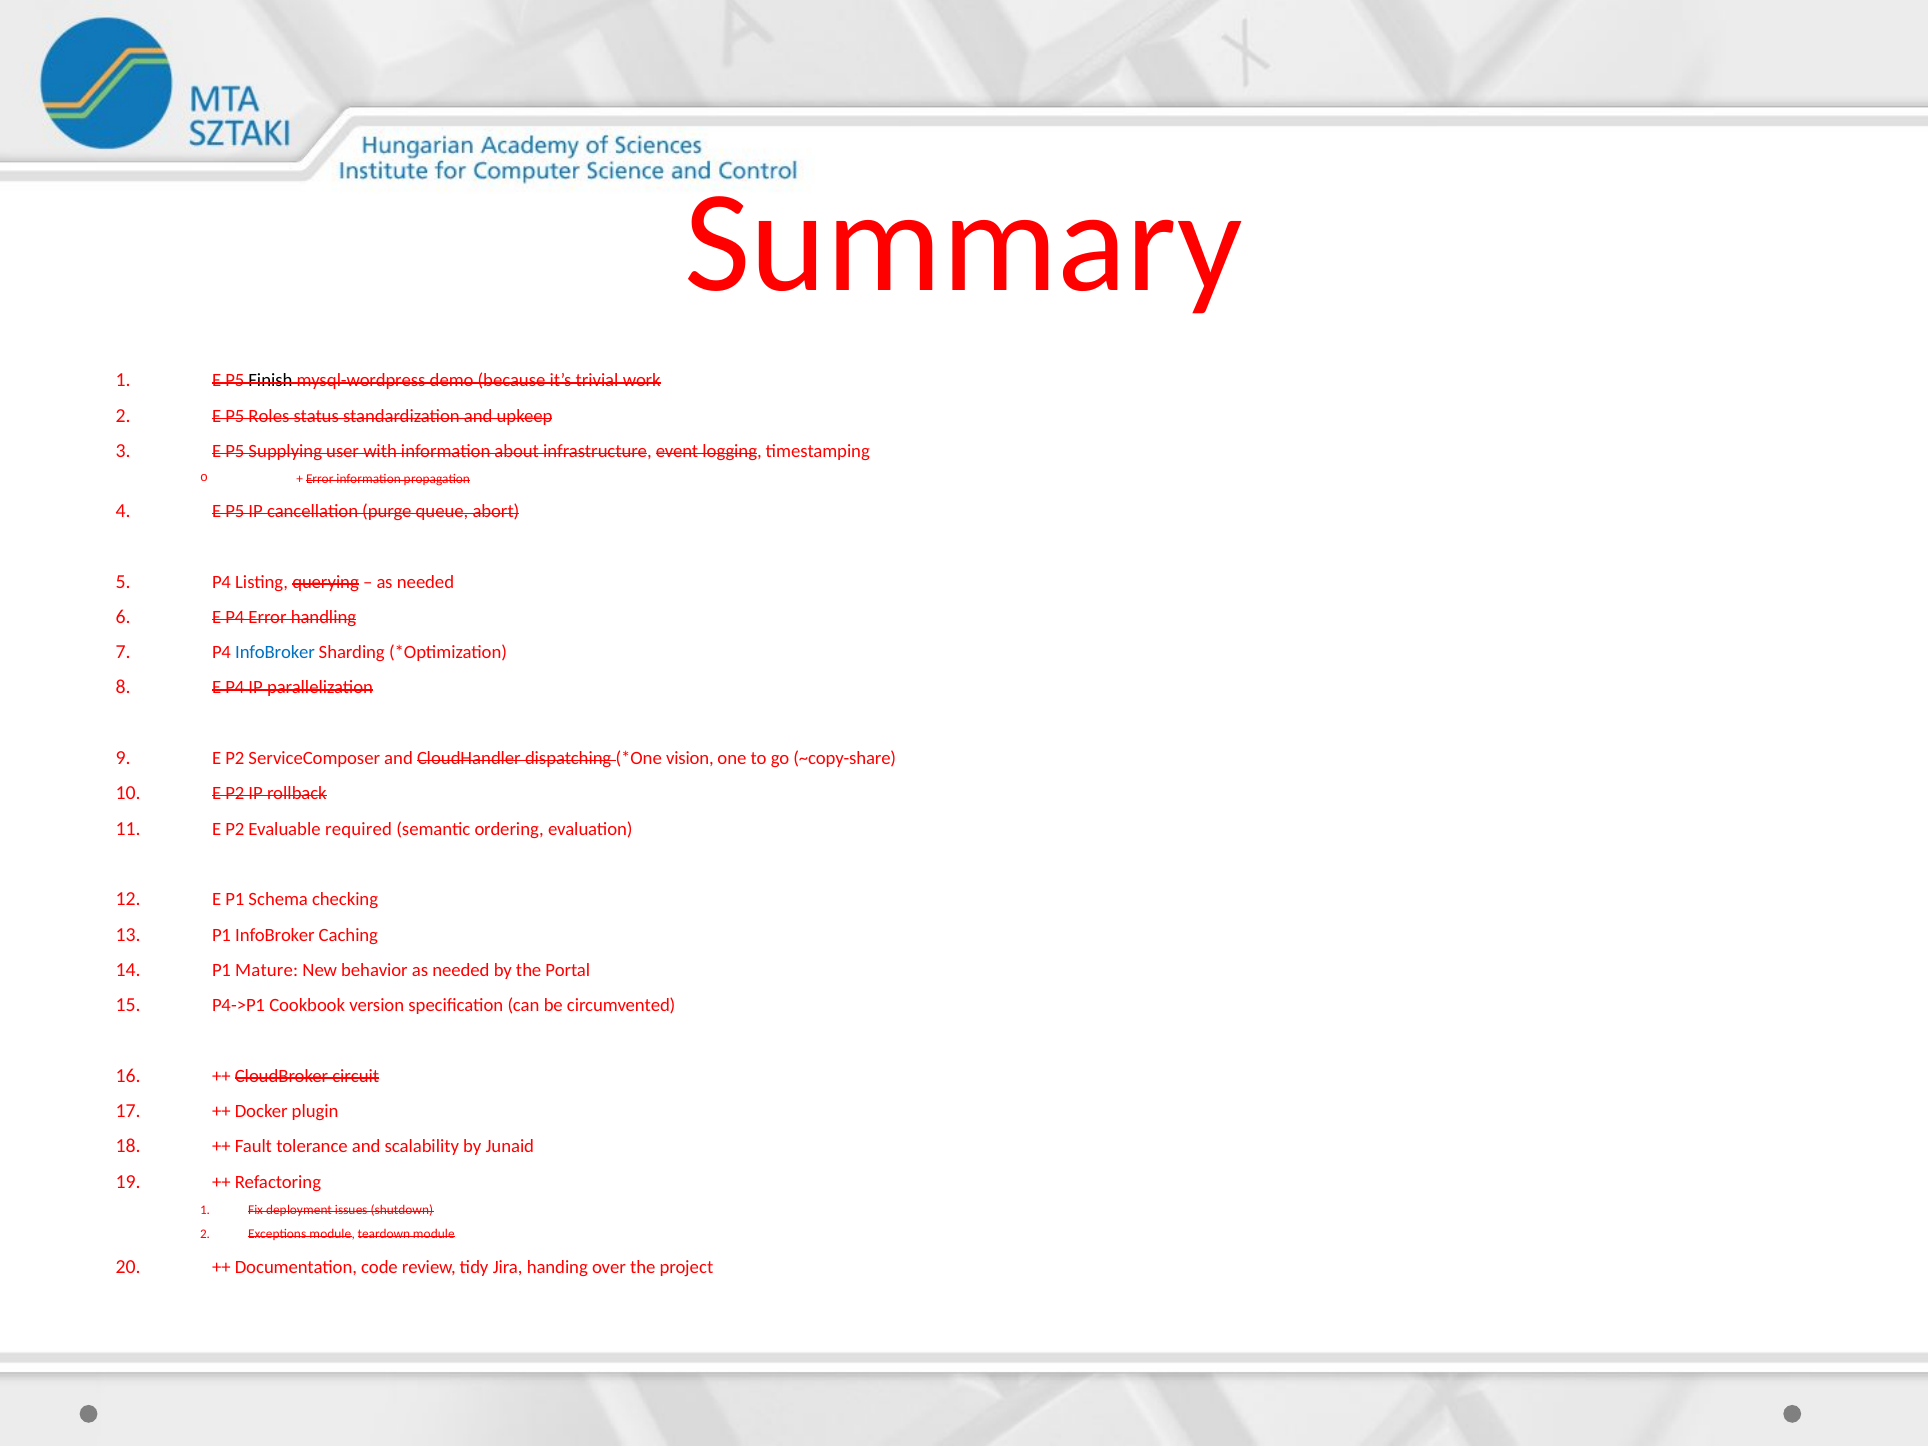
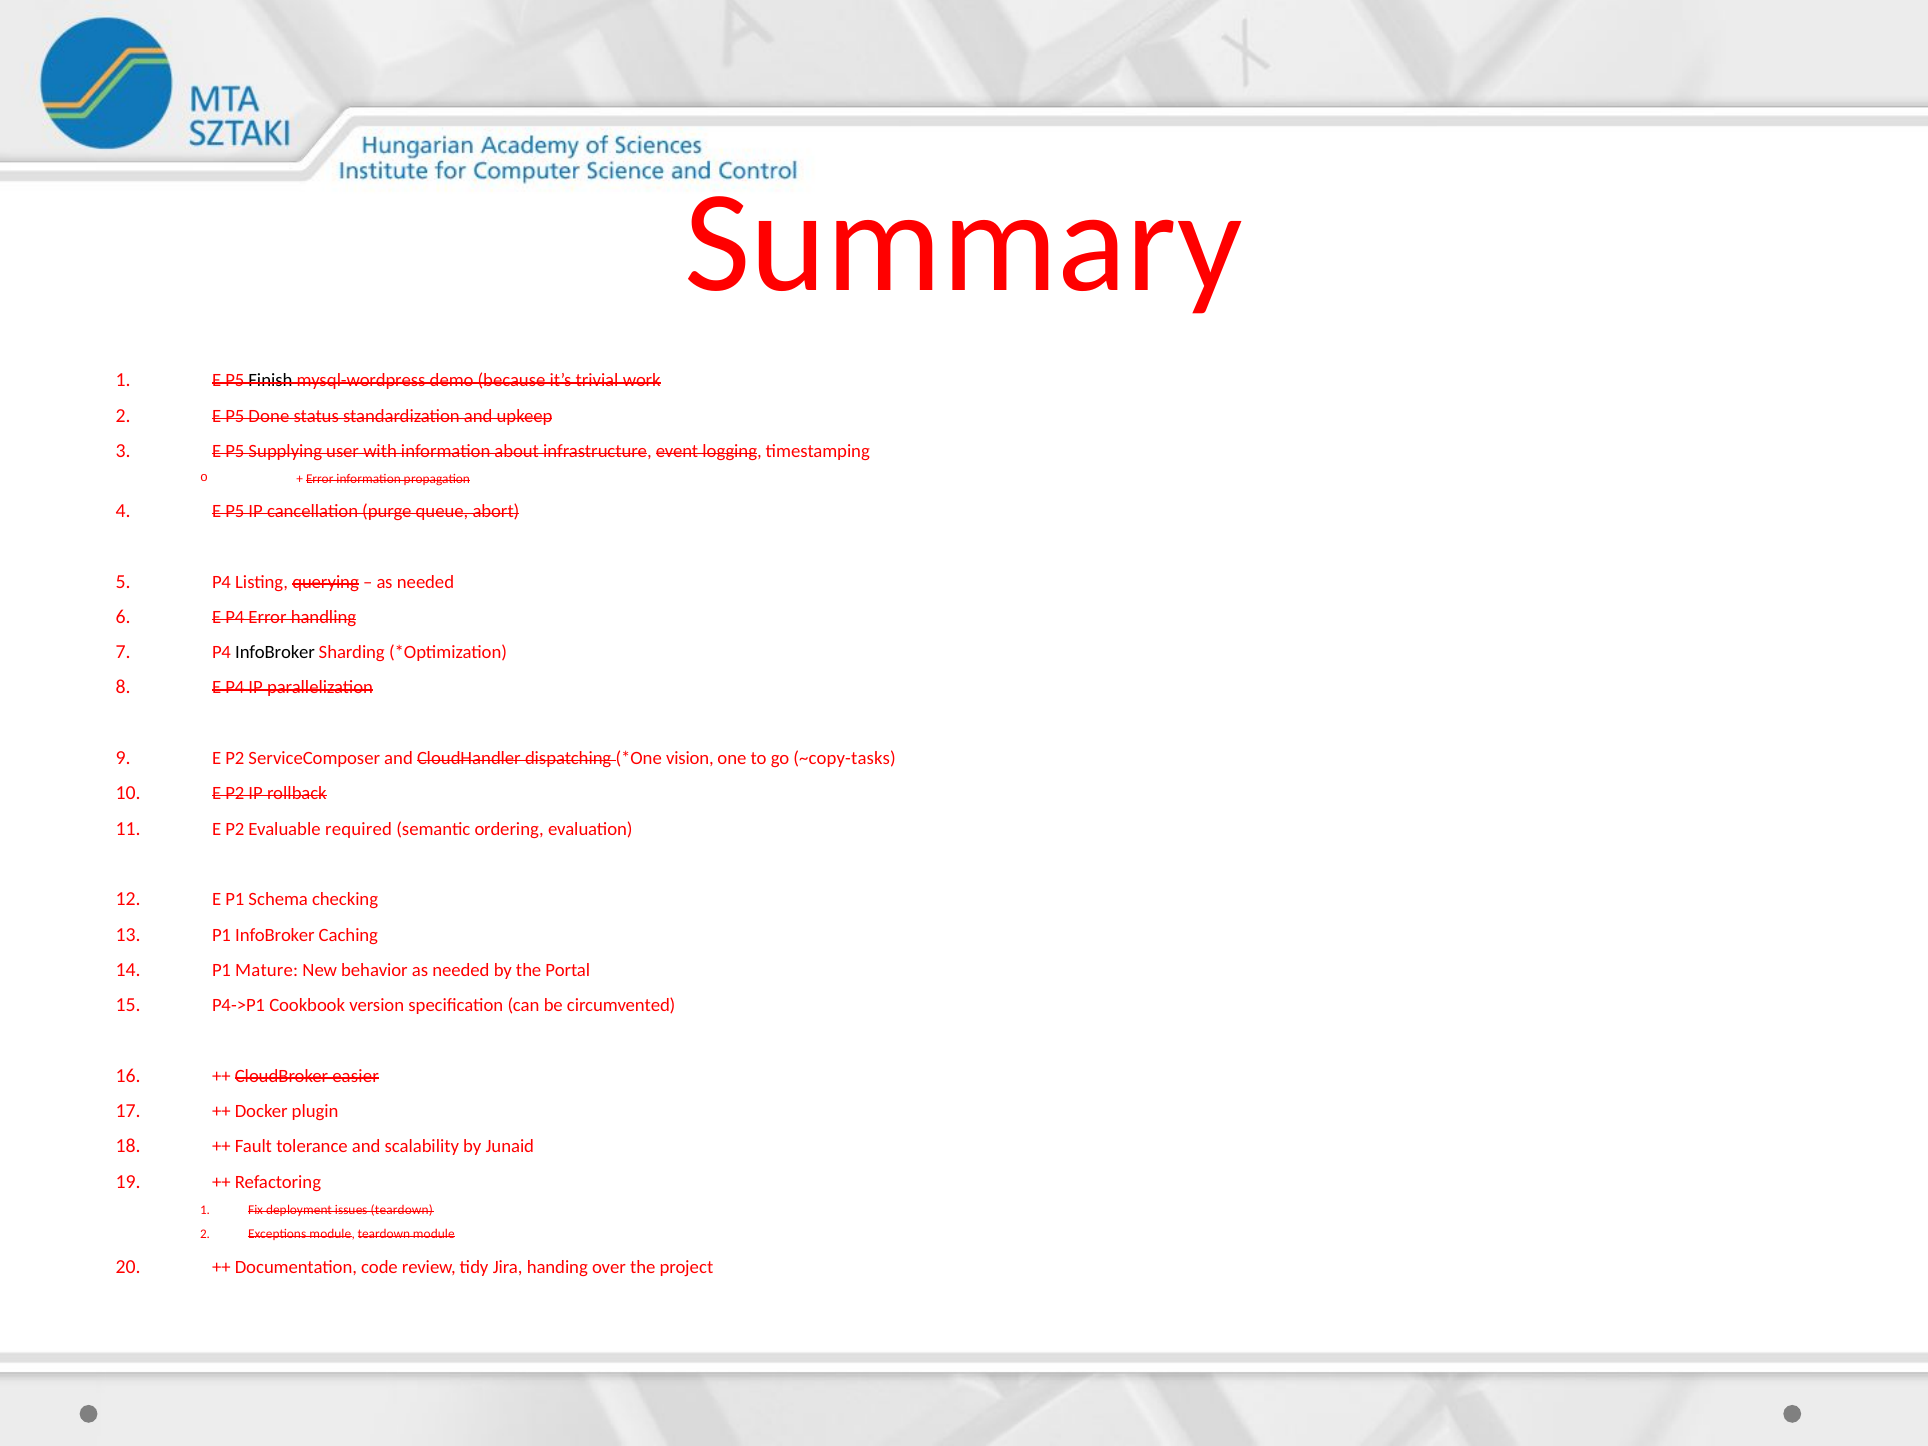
Roles: Roles -> Done (269, 416)
InfoBroker colour: blue -> black (275, 652)
~copy-share: ~copy-share -> ~copy-tasks (845, 758)
circuit: circuit -> easier (356, 1076)
issues shutdown: shutdown -> teardown (402, 1210)
